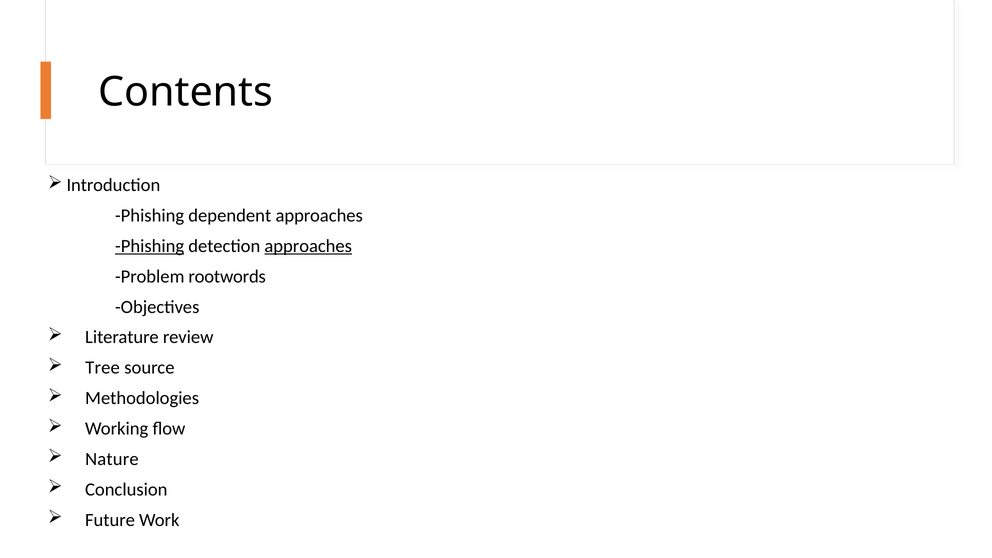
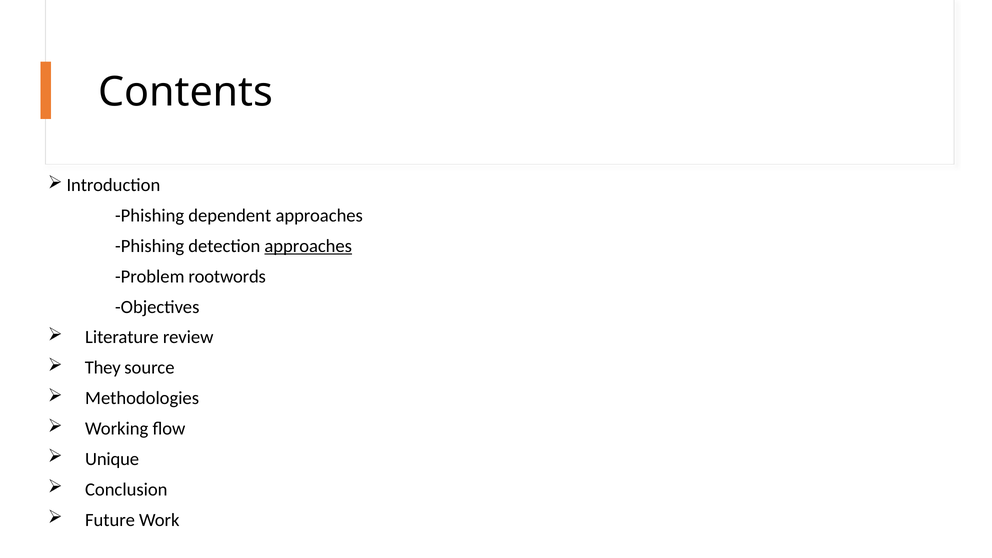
Phishing underline: present -> none (150, 246)
Tree: Tree -> They (103, 368)
Nature: Nature -> Unique (112, 459)
